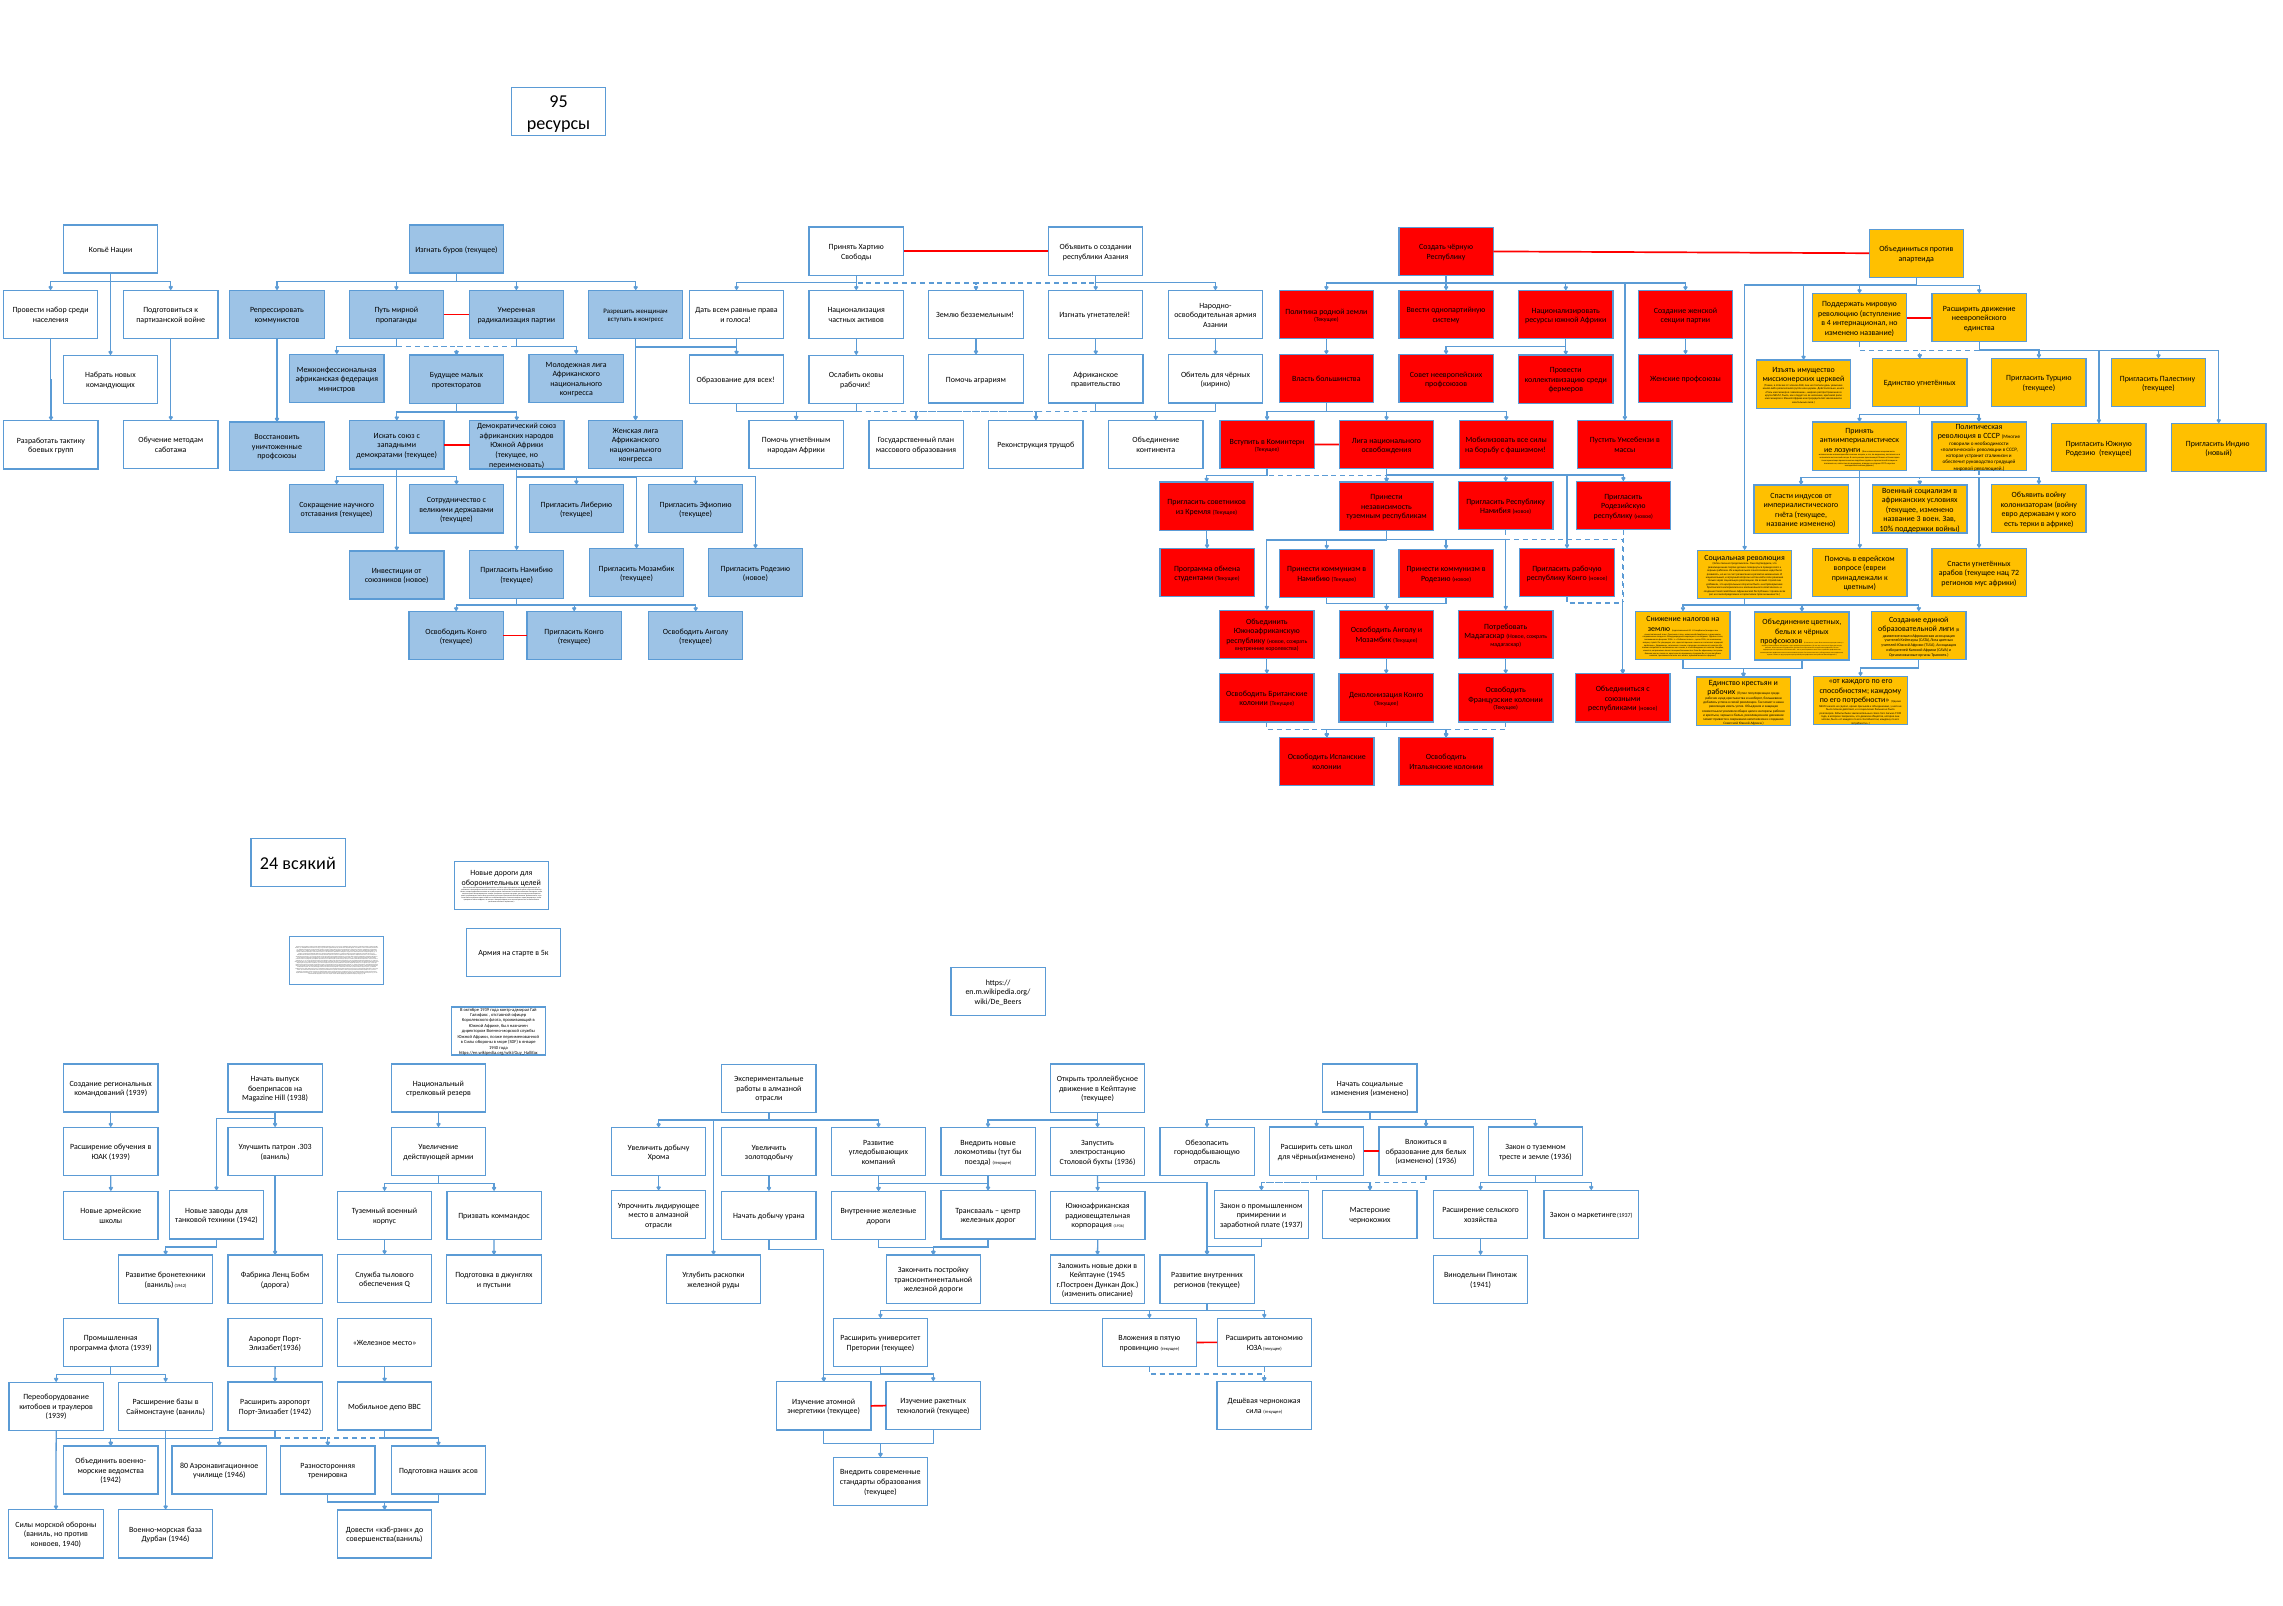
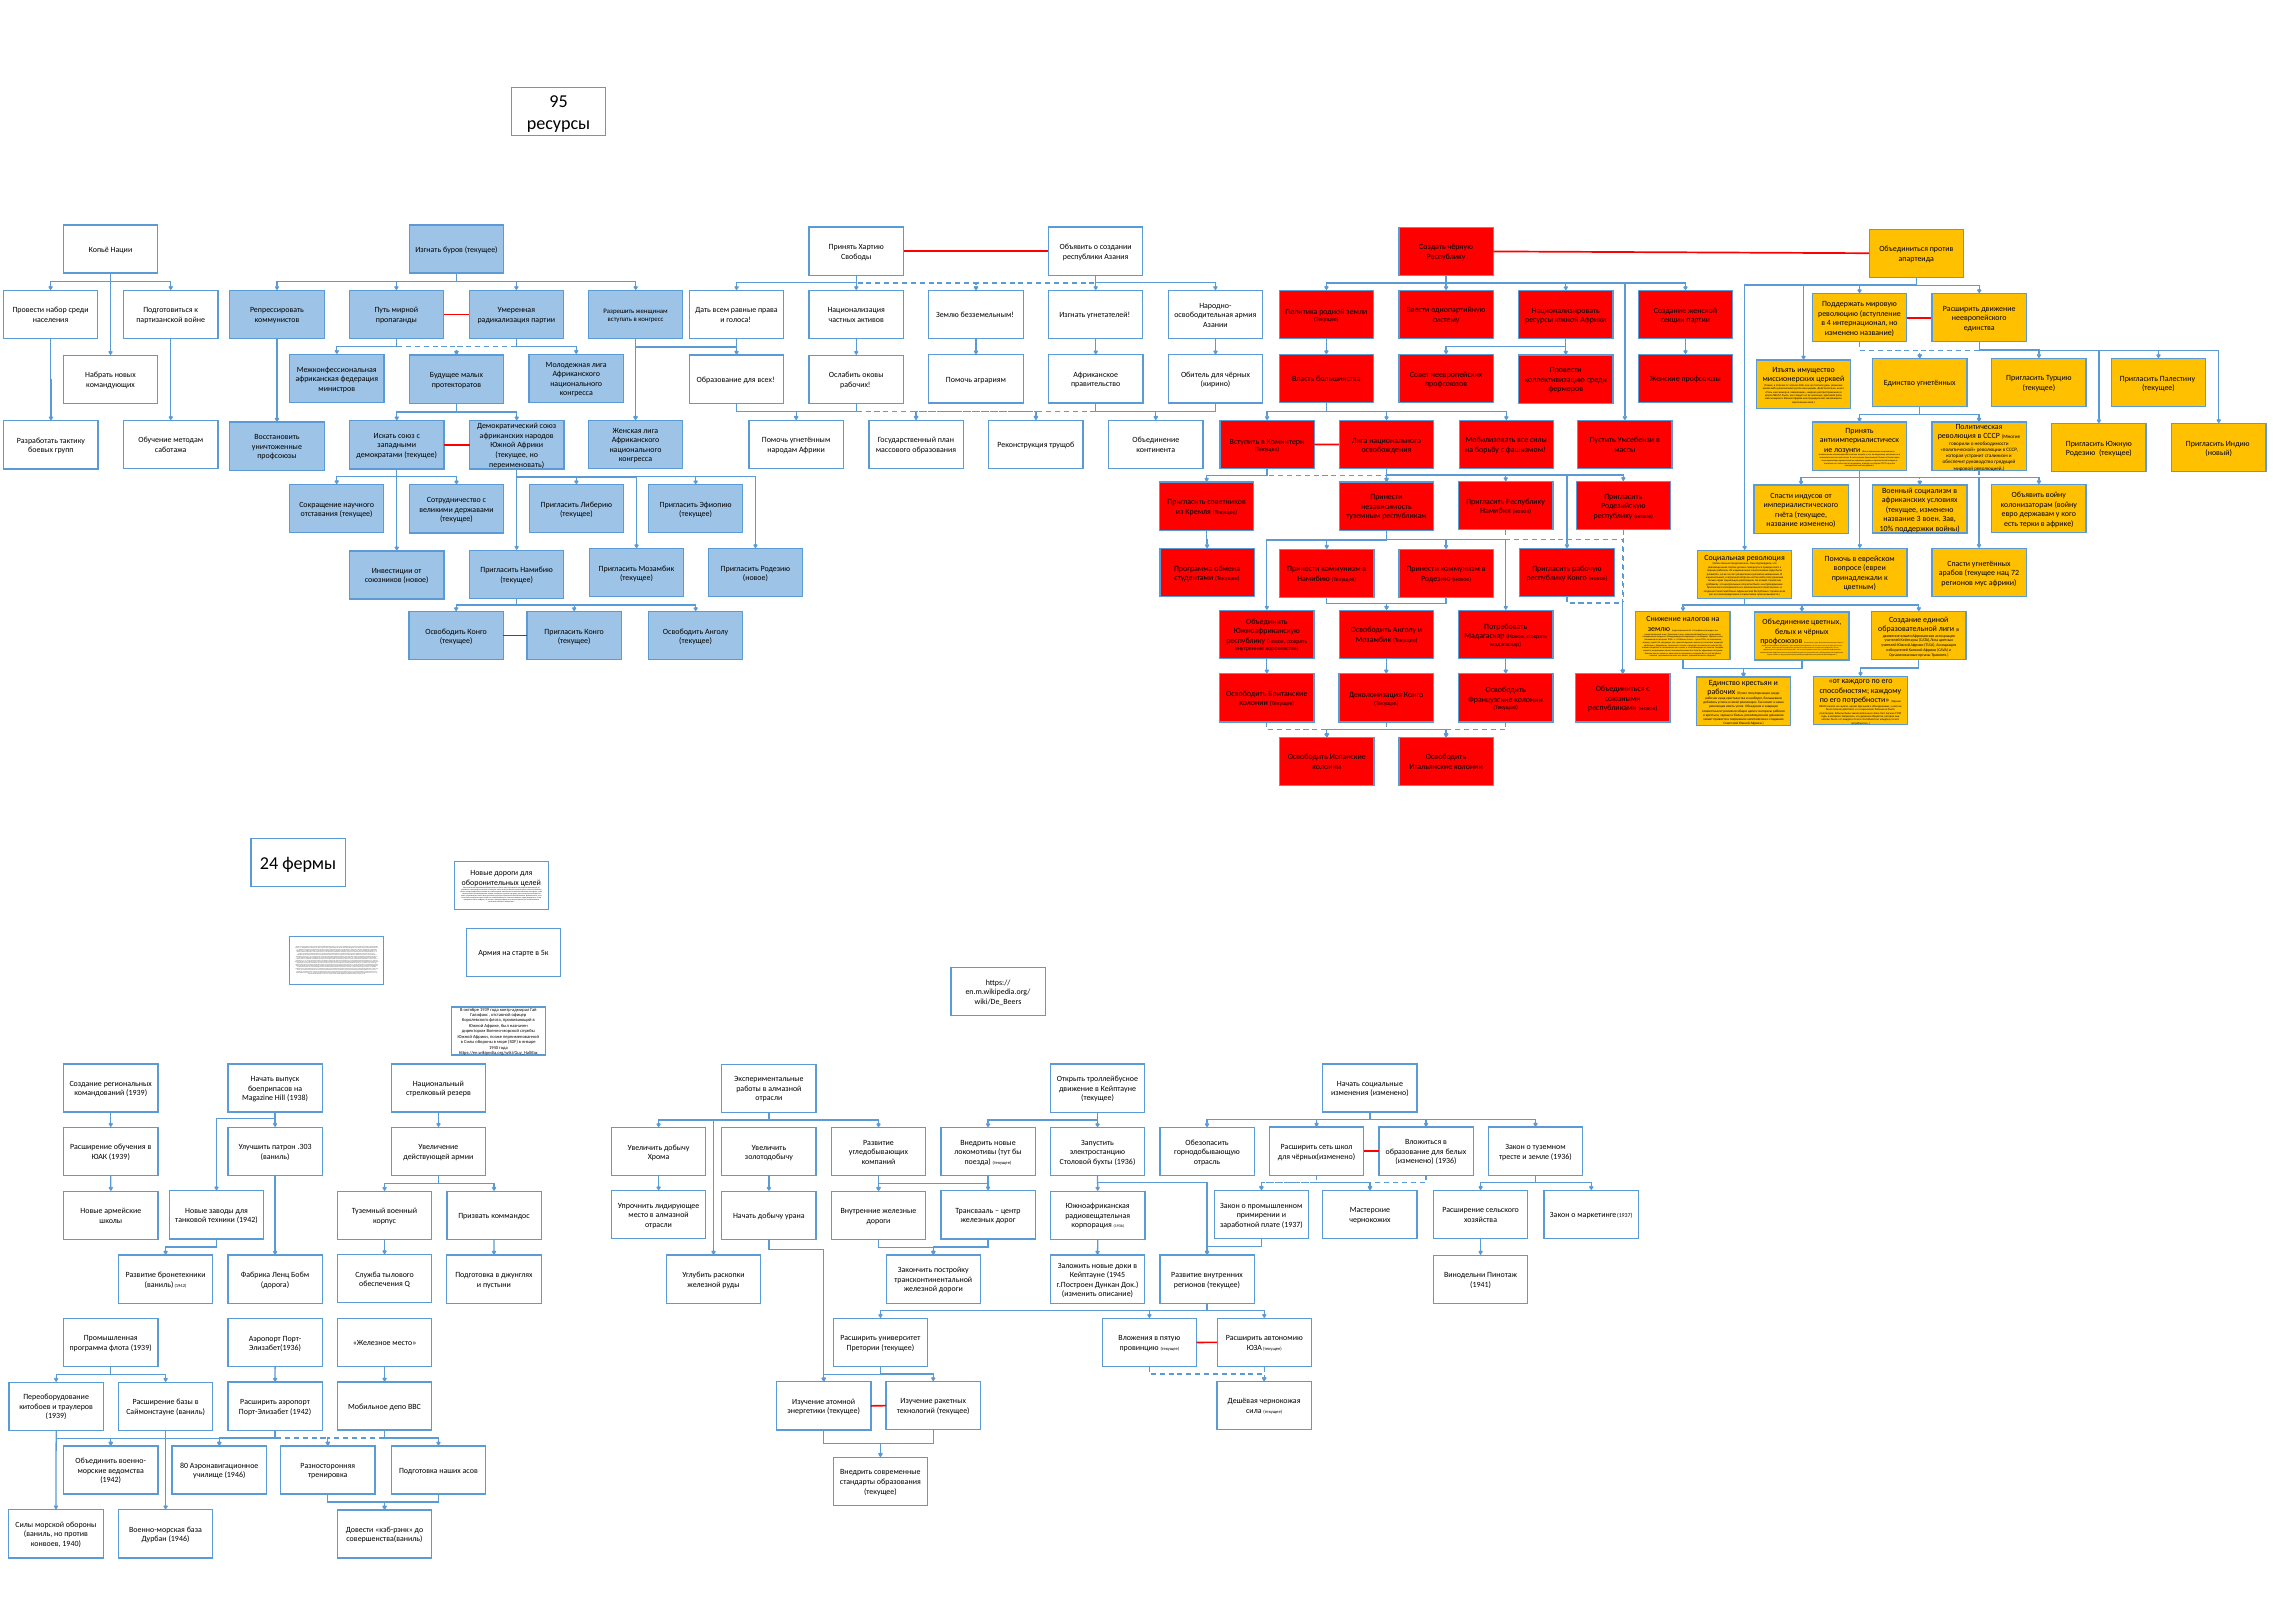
24 всякий: всякий -> фермы (309, 864)
